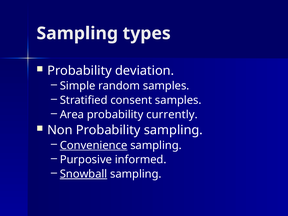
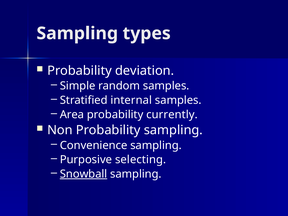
consent: consent -> internal (131, 100)
Convenience underline: present -> none (94, 145)
informed: informed -> selecting (141, 160)
